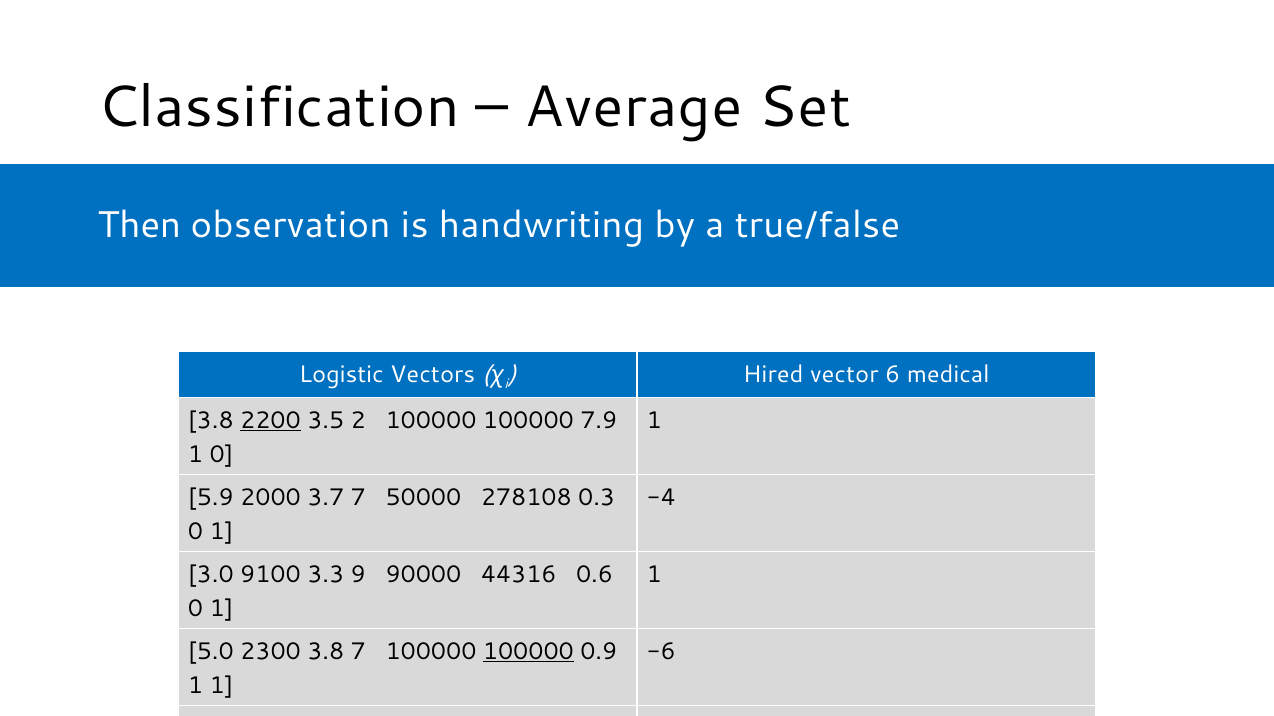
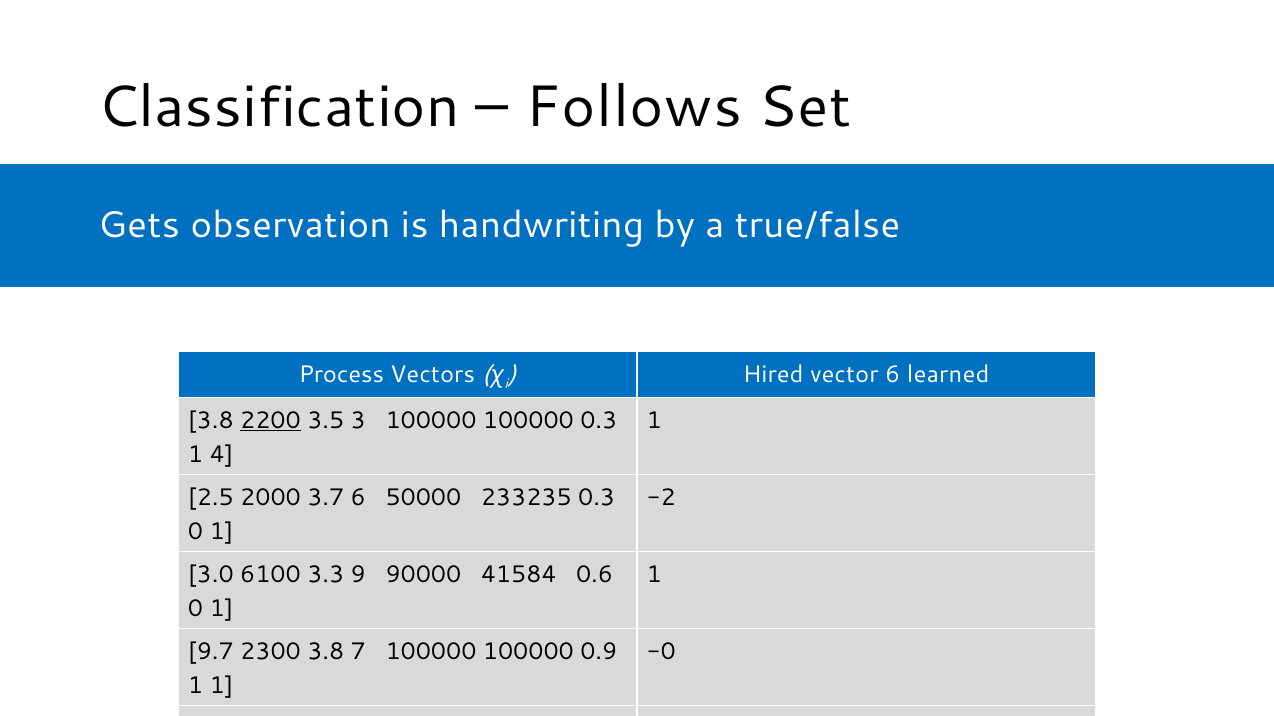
Average: Average -> Follows (634, 107)
Then: Then -> Gets (139, 225)
Logistic: Logistic -> Process (341, 375)
medical: medical -> learned (948, 375)
2: 2 -> 3 (358, 421)
100000 7.9: 7.9 -> 0.3 (599, 421)
0: 0 -> 4 (222, 455)
5.9: 5.9 -> 2.5 (211, 498)
3.7 7: 7 -> 6 (358, 498)
278108: 278108 -> 233235 (526, 498)
-4: -4 -> -2 (661, 498)
9100: 9100 -> 6100 (270, 575)
44316: 44316 -> 41584 (519, 575)
5.0: 5.0 -> 9.7 (211, 652)
100000 underline: present -> none (528, 652)
-6: -6 -> -0 (661, 652)
